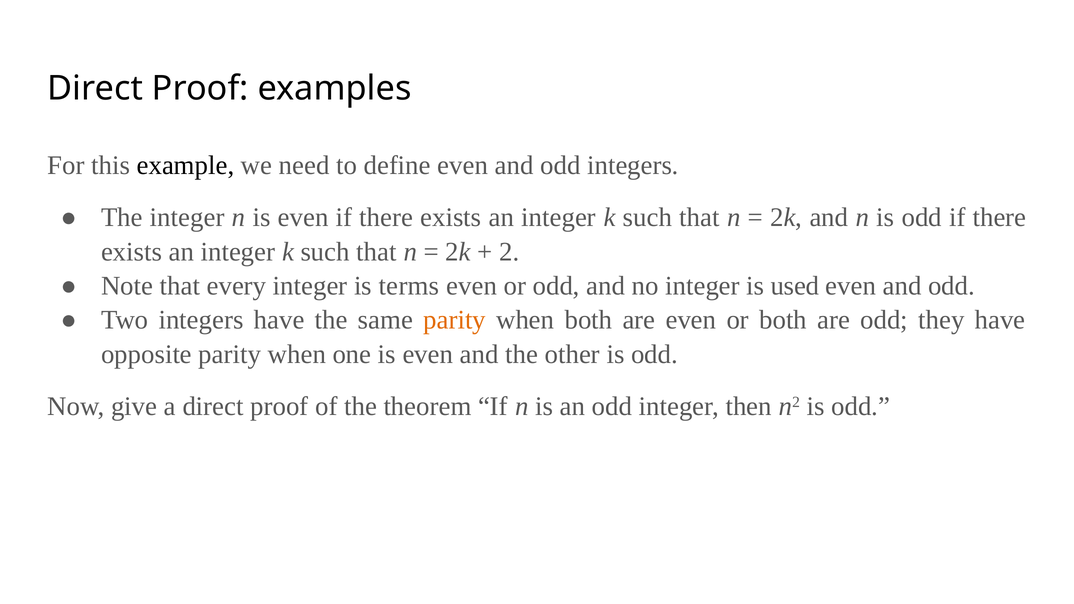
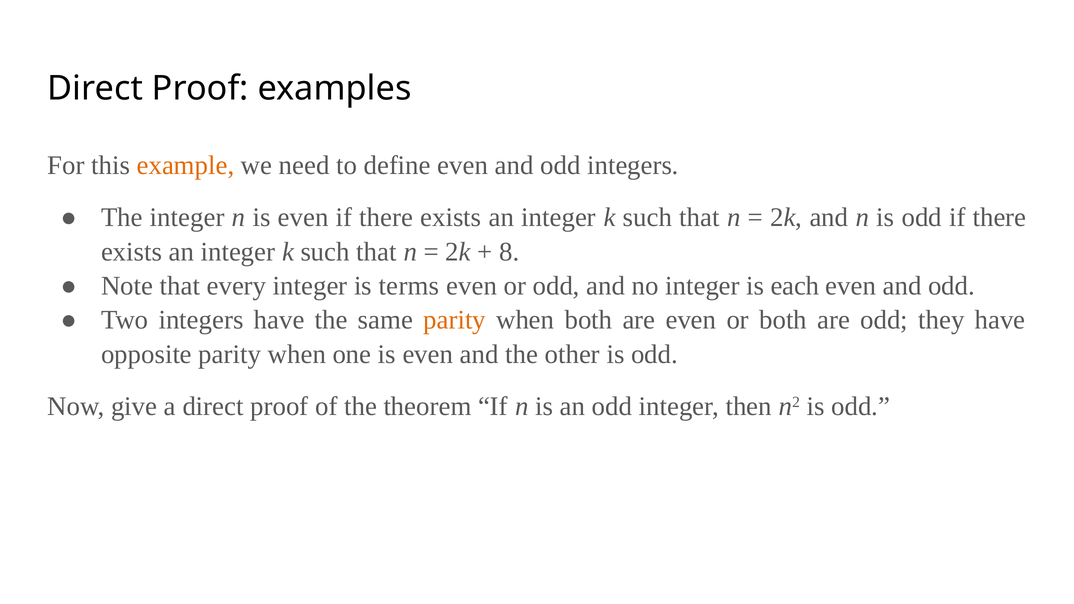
example colour: black -> orange (185, 166)
2: 2 -> 8 (509, 252)
used: used -> each (795, 286)
